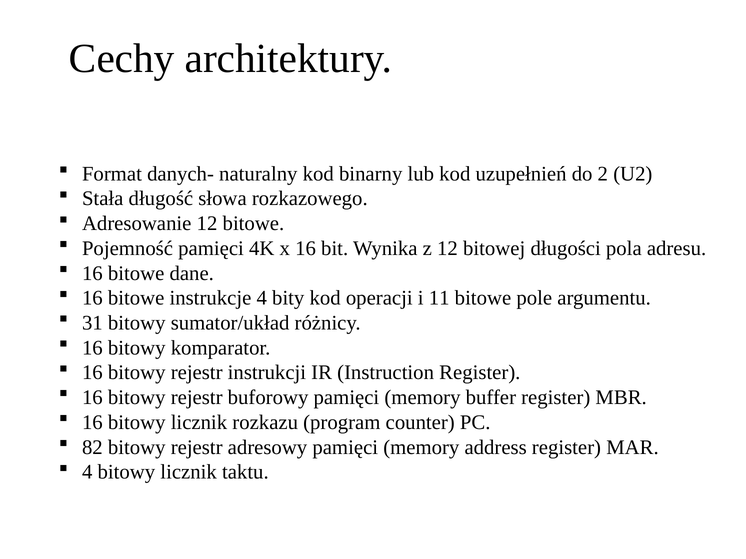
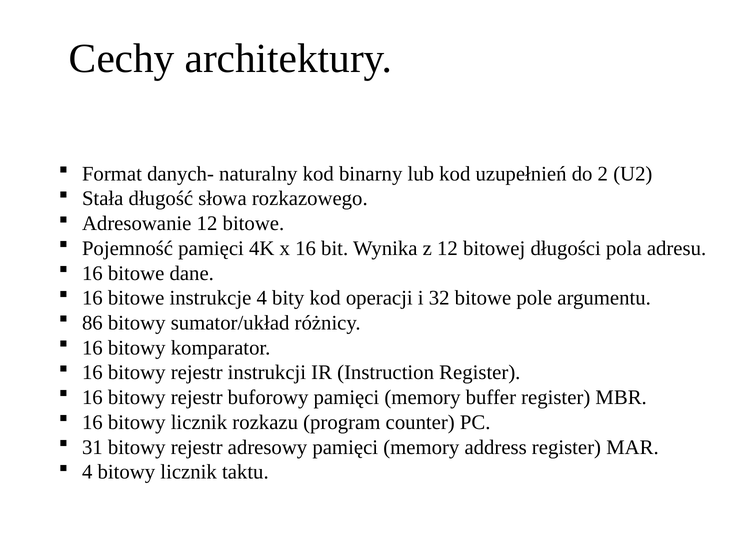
11: 11 -> 32 (439, 298)
31: 31 -> 86 (92, 323)
82: 82 -> 31 (92, 448)
